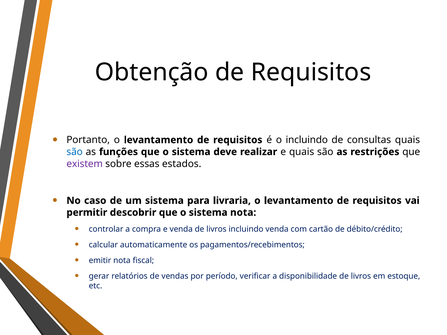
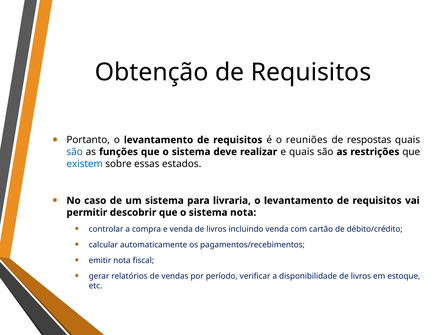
o incluindo: incluindo -> reuniões (307, 140)
consultas: consultas -> respostas (369, 140)
existem colour: purple -> blue (85, 164)
